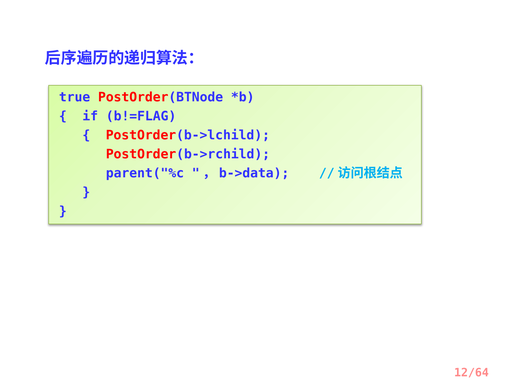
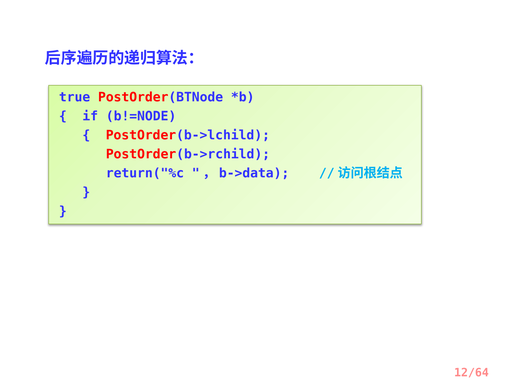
b!=FLAG: b!=FLAG -> b!=NODE (141, 116)
parent("%c: parent("%c -> return("%c (145, 173)
